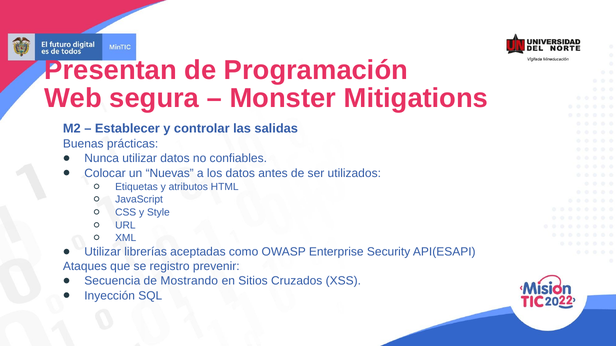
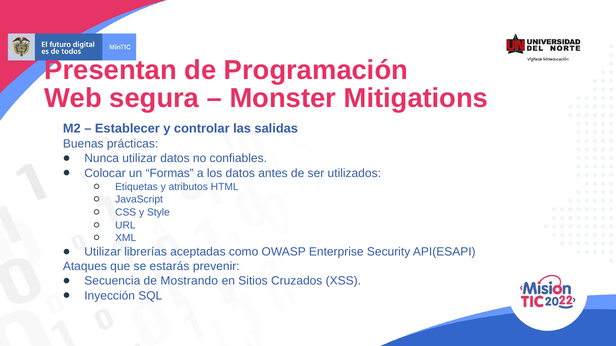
Nuevas: Nuevas -> Formas (170, 173)
registro: registro -> estarás (170, 267)
